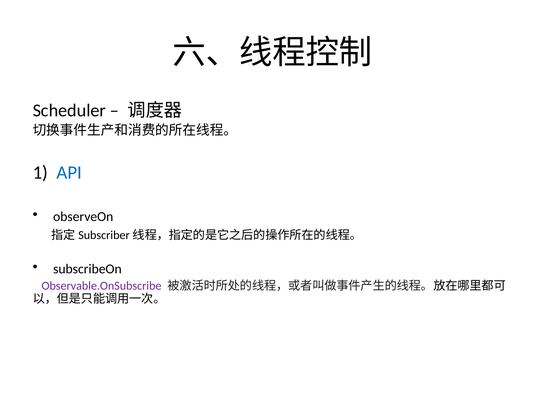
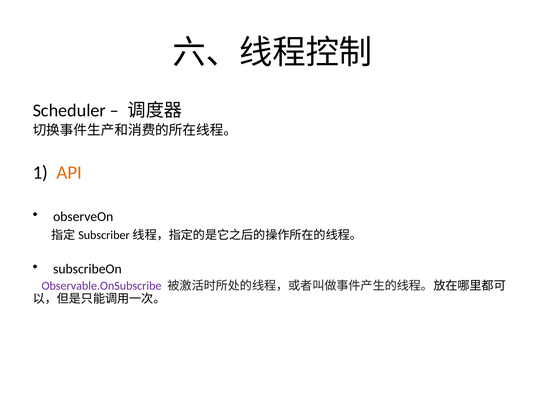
API colour: blue -> orange (69, 172)
